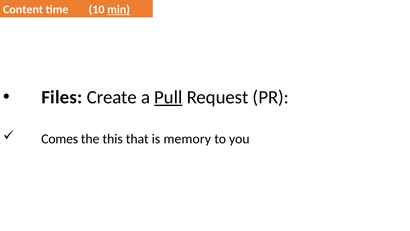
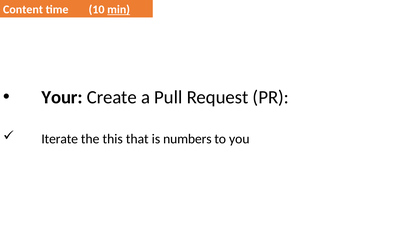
Files: Files -> Your (62, 97)
Pull underline: present -> none (168, 97)
Comes: Comes -> Iterate (60, 139)
memory: memory -> numbers (187, 139)
